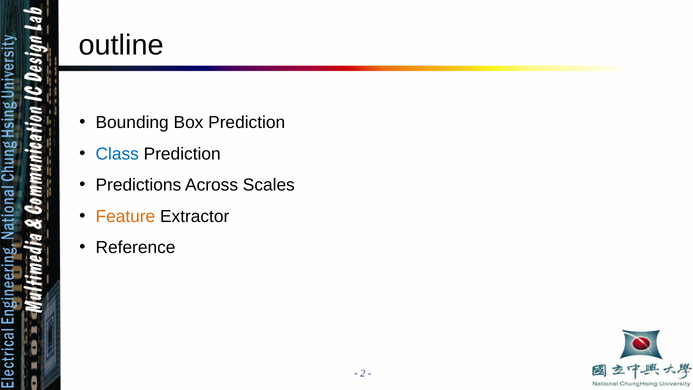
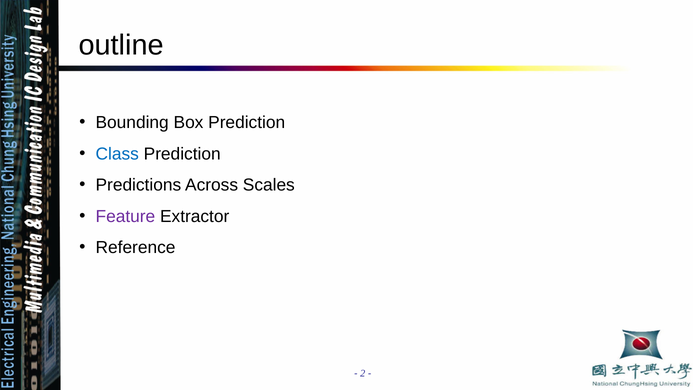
Feature colour: orange -> purple (125, 216)
